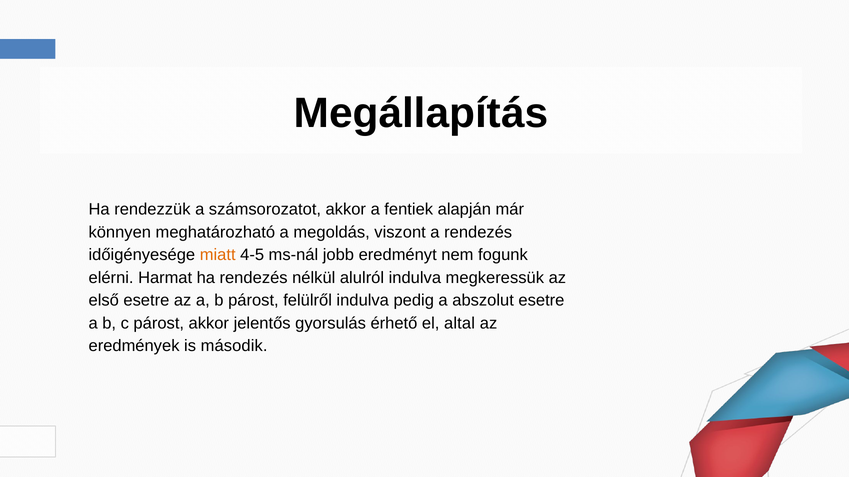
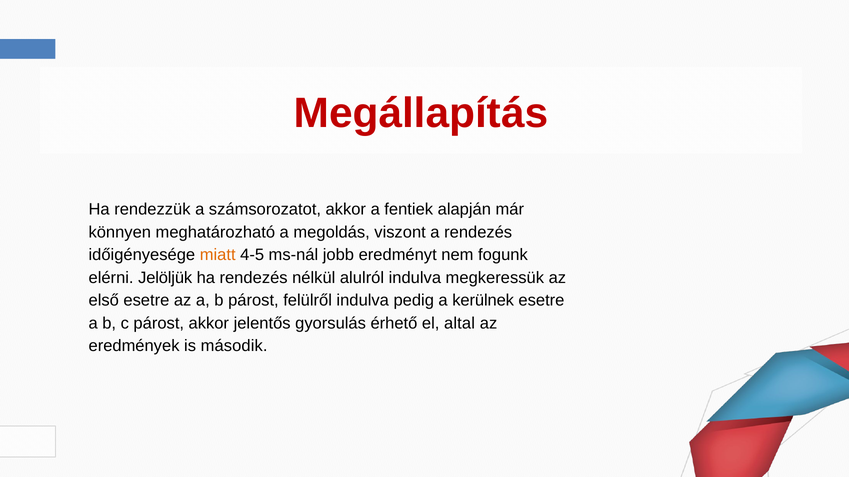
Megállapítás colour: black -> red (421, 113)
Harmat: Harmat -> Jelöljük (165, 278)
abszolut: abszolut -> kerülnek (483, 301)
